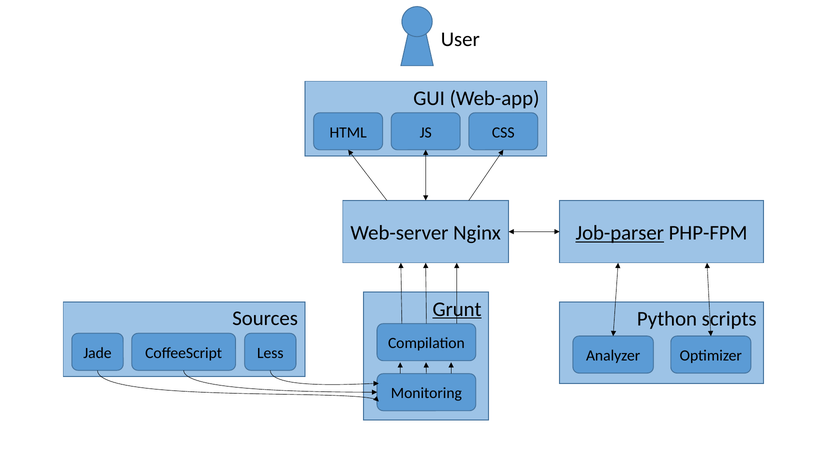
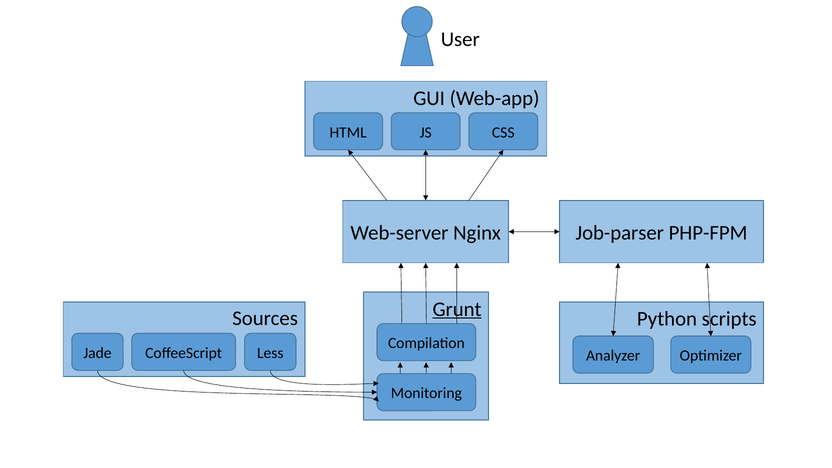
Job-parser underline: present -> none (620, 233)
